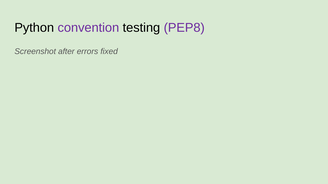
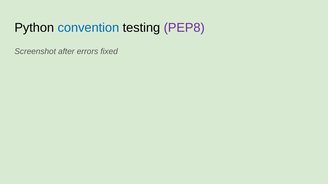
convention colour: purple -> blue (88, 28)
